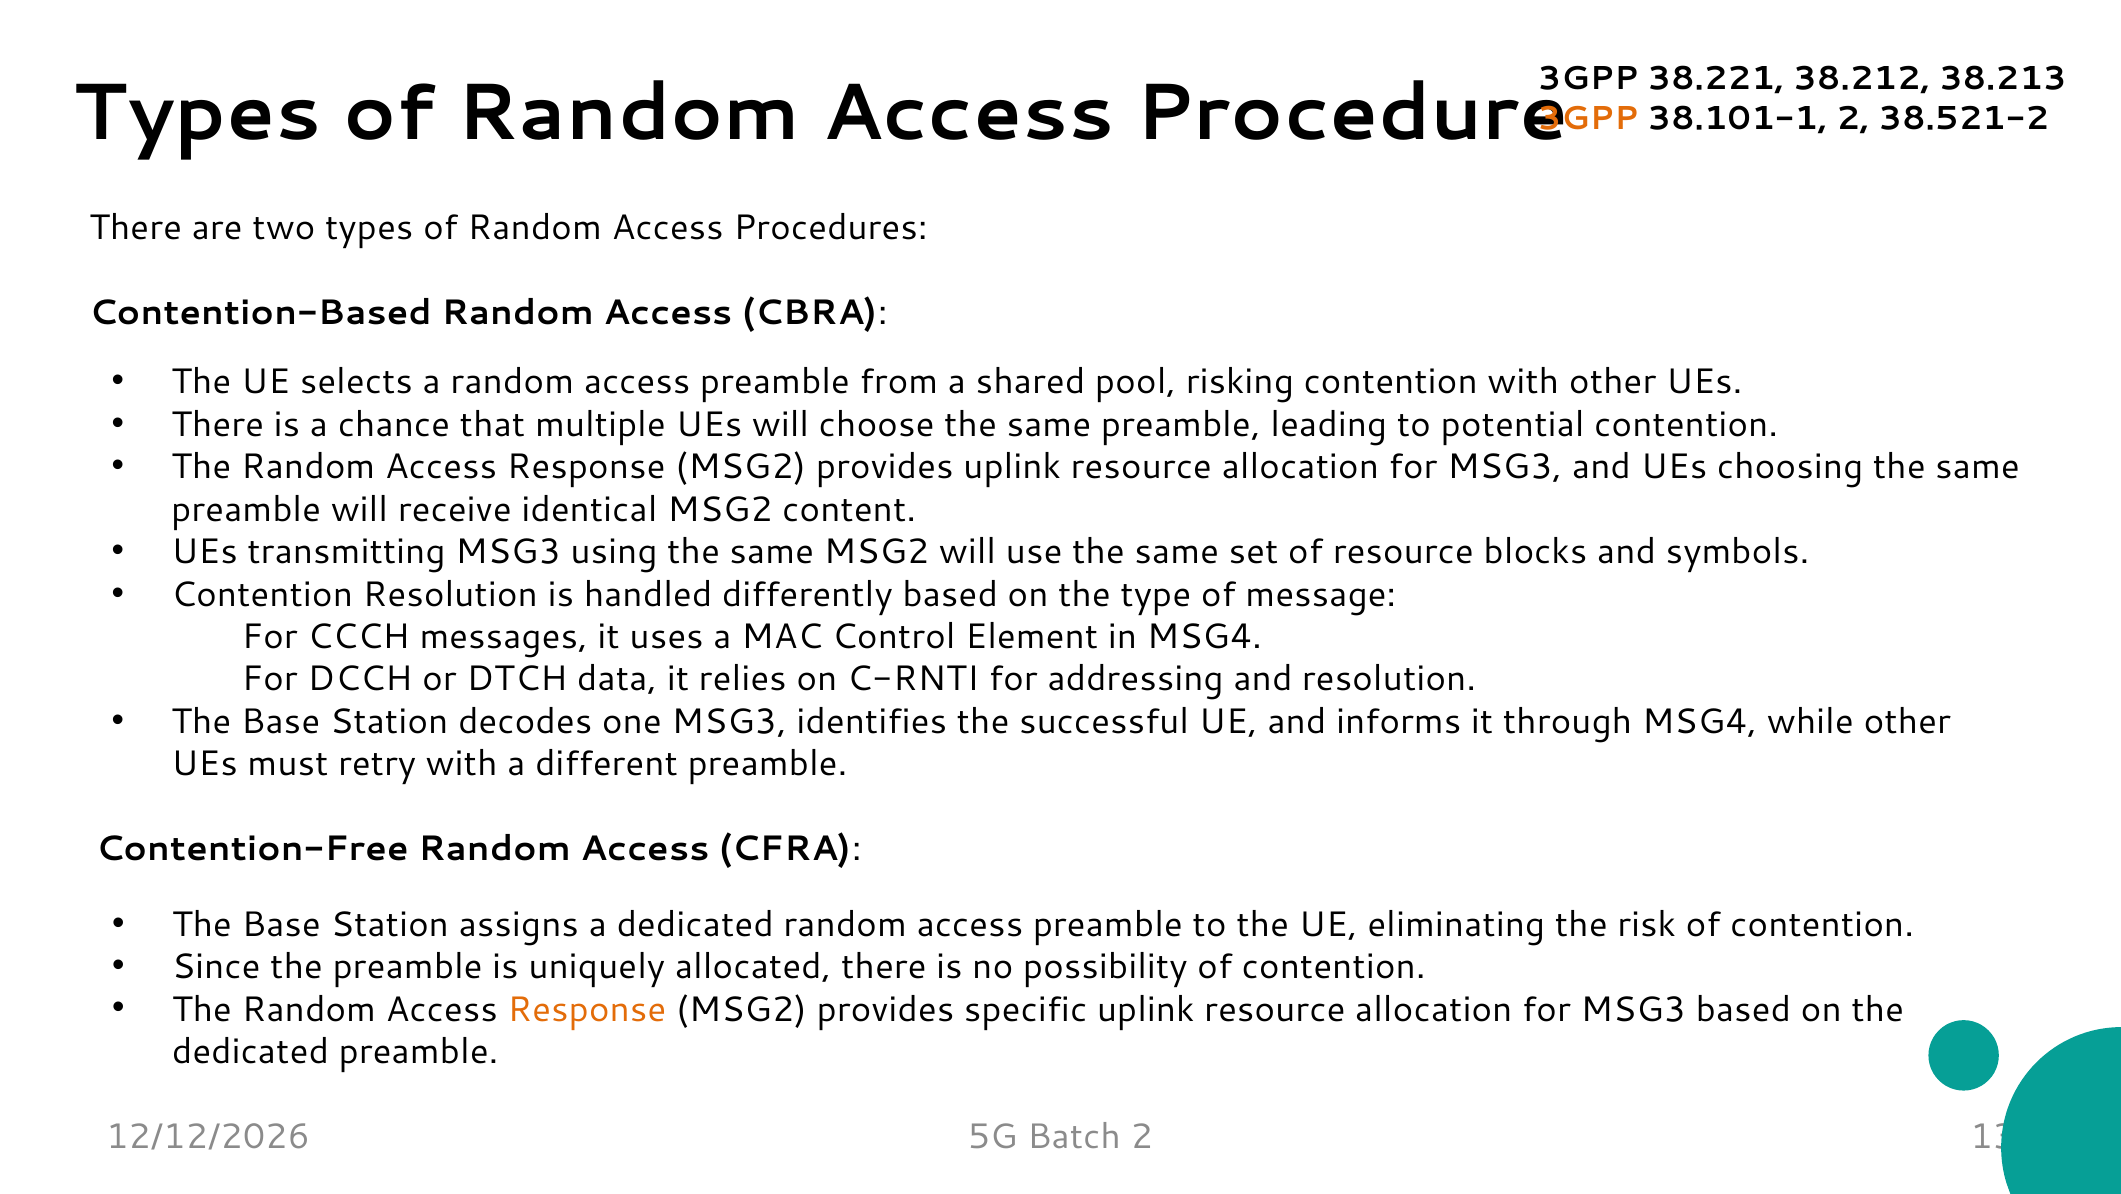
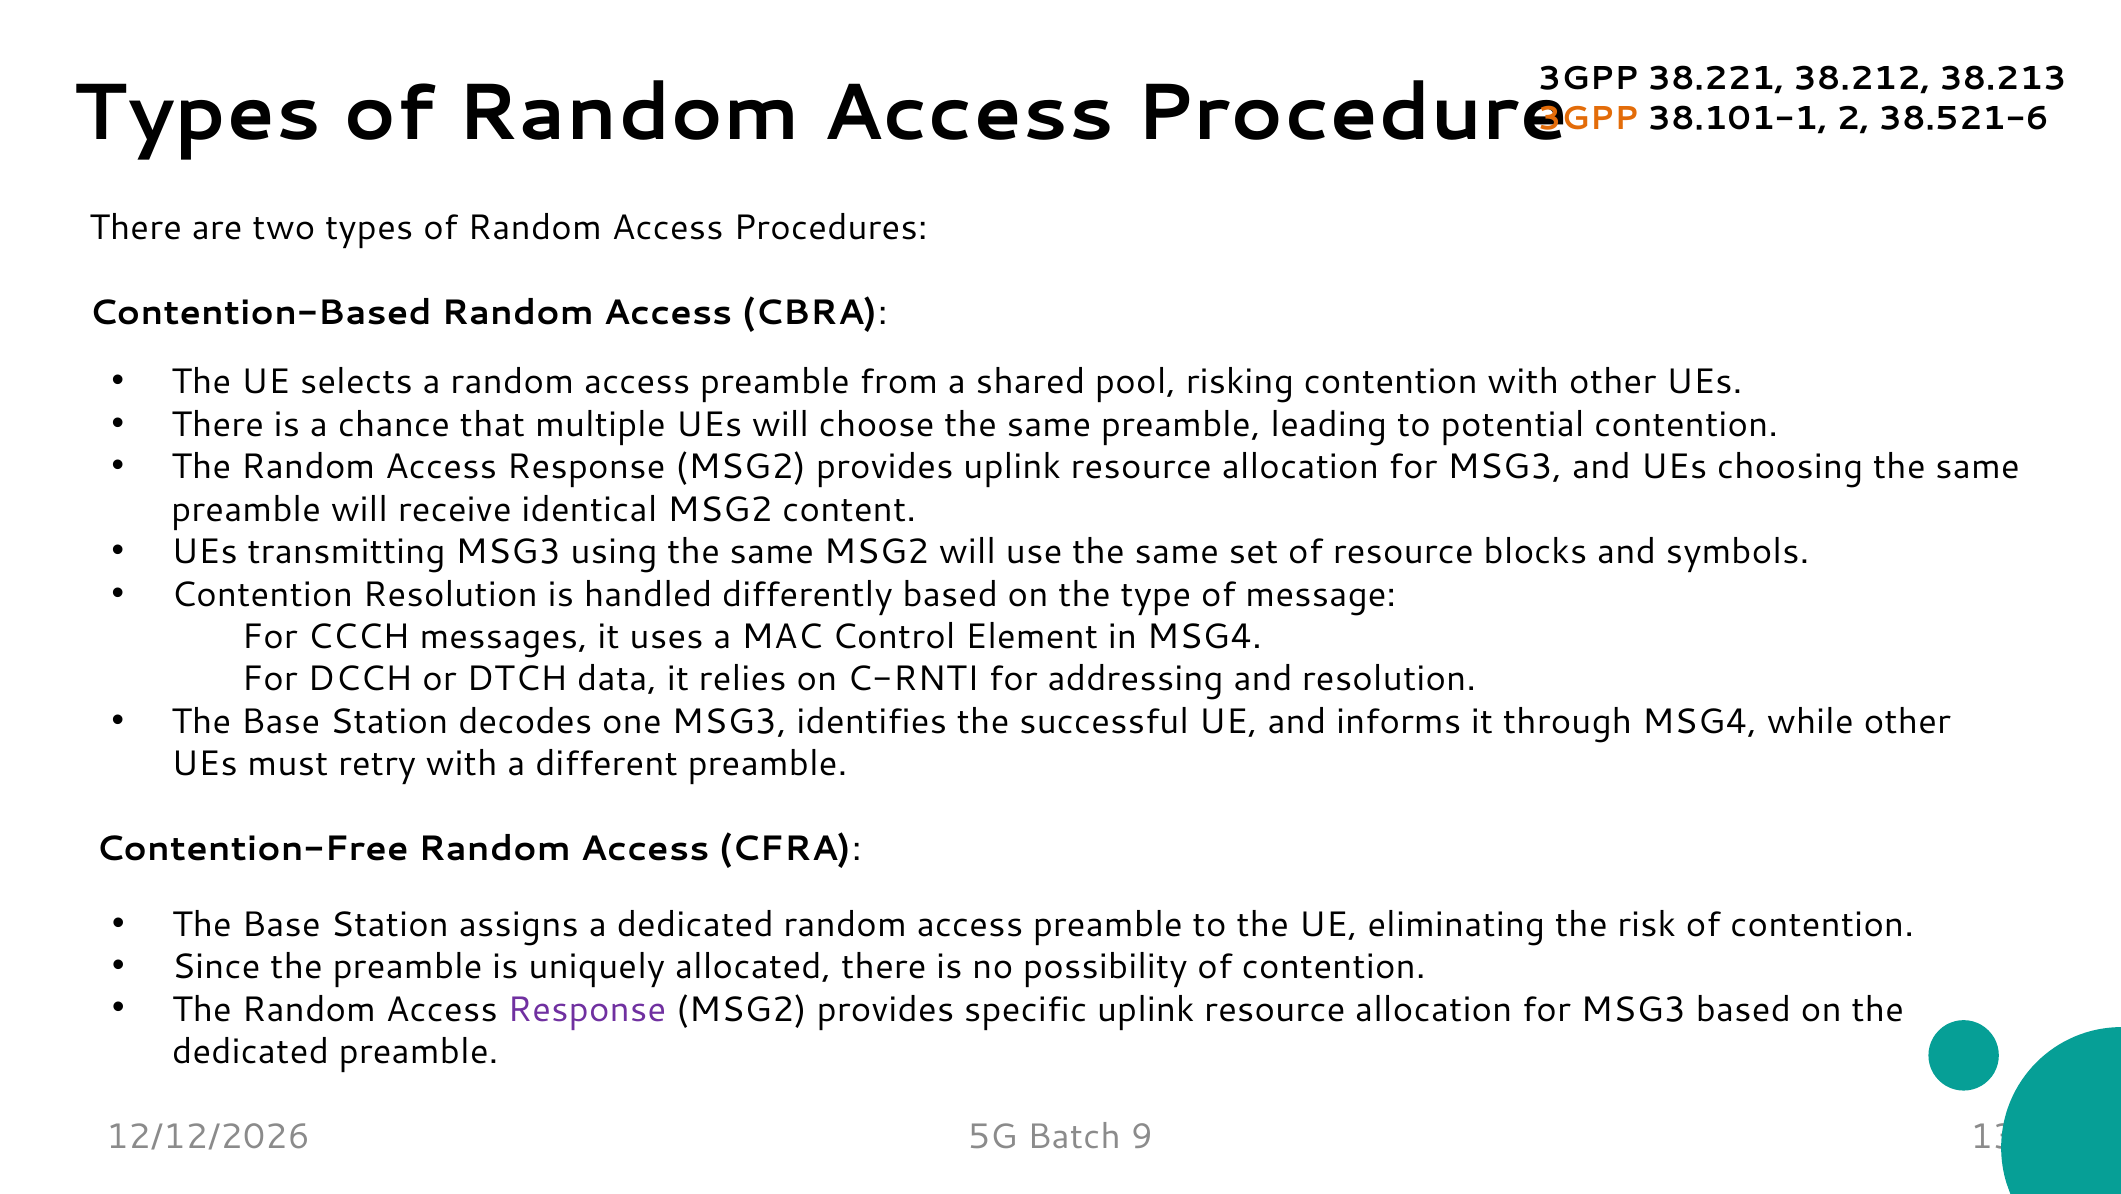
38.521-2: 38.521-2 -> 38.521-6 (1964, 119)
Response colour: orange -> purple (587, 1009)
Batch 2: 2 -> 9 (1142, 1137)
